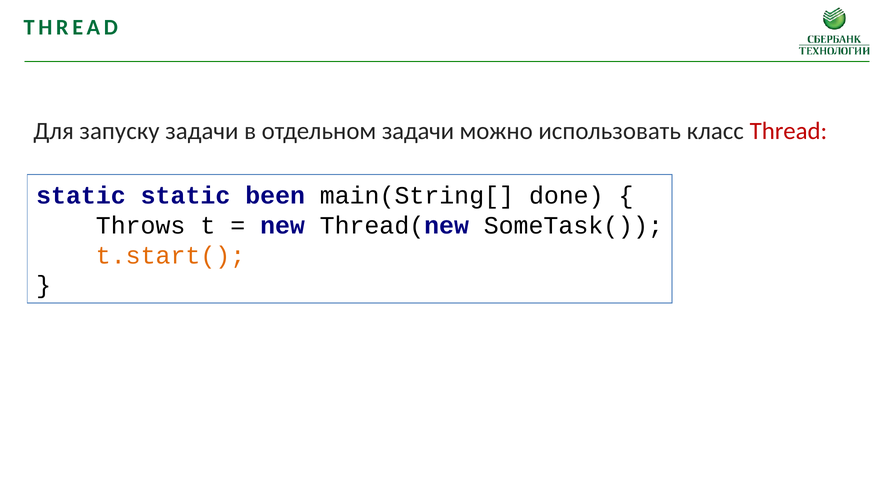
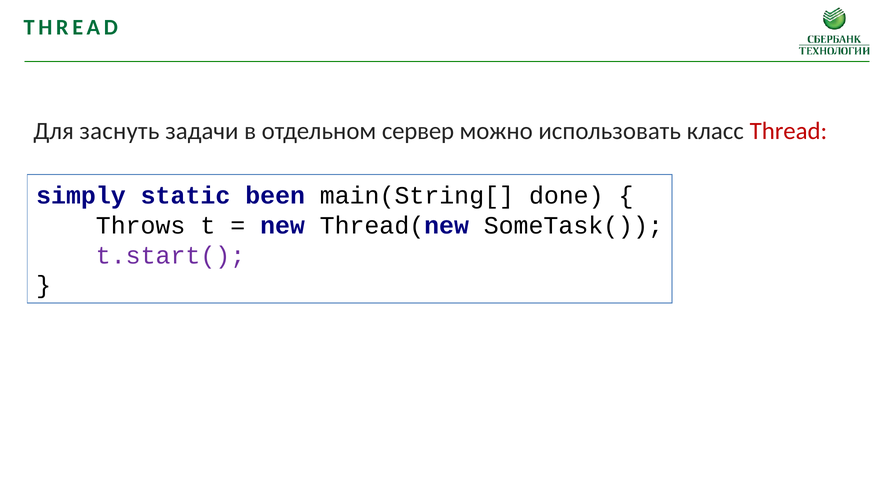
запуску: запуску -> заснуть (119, 131)
отдельном задачи: задачи -> сервер (418, 131)
static: static -> simply (81, 196)
t.start( colour: orange -> purple (171, 255)
